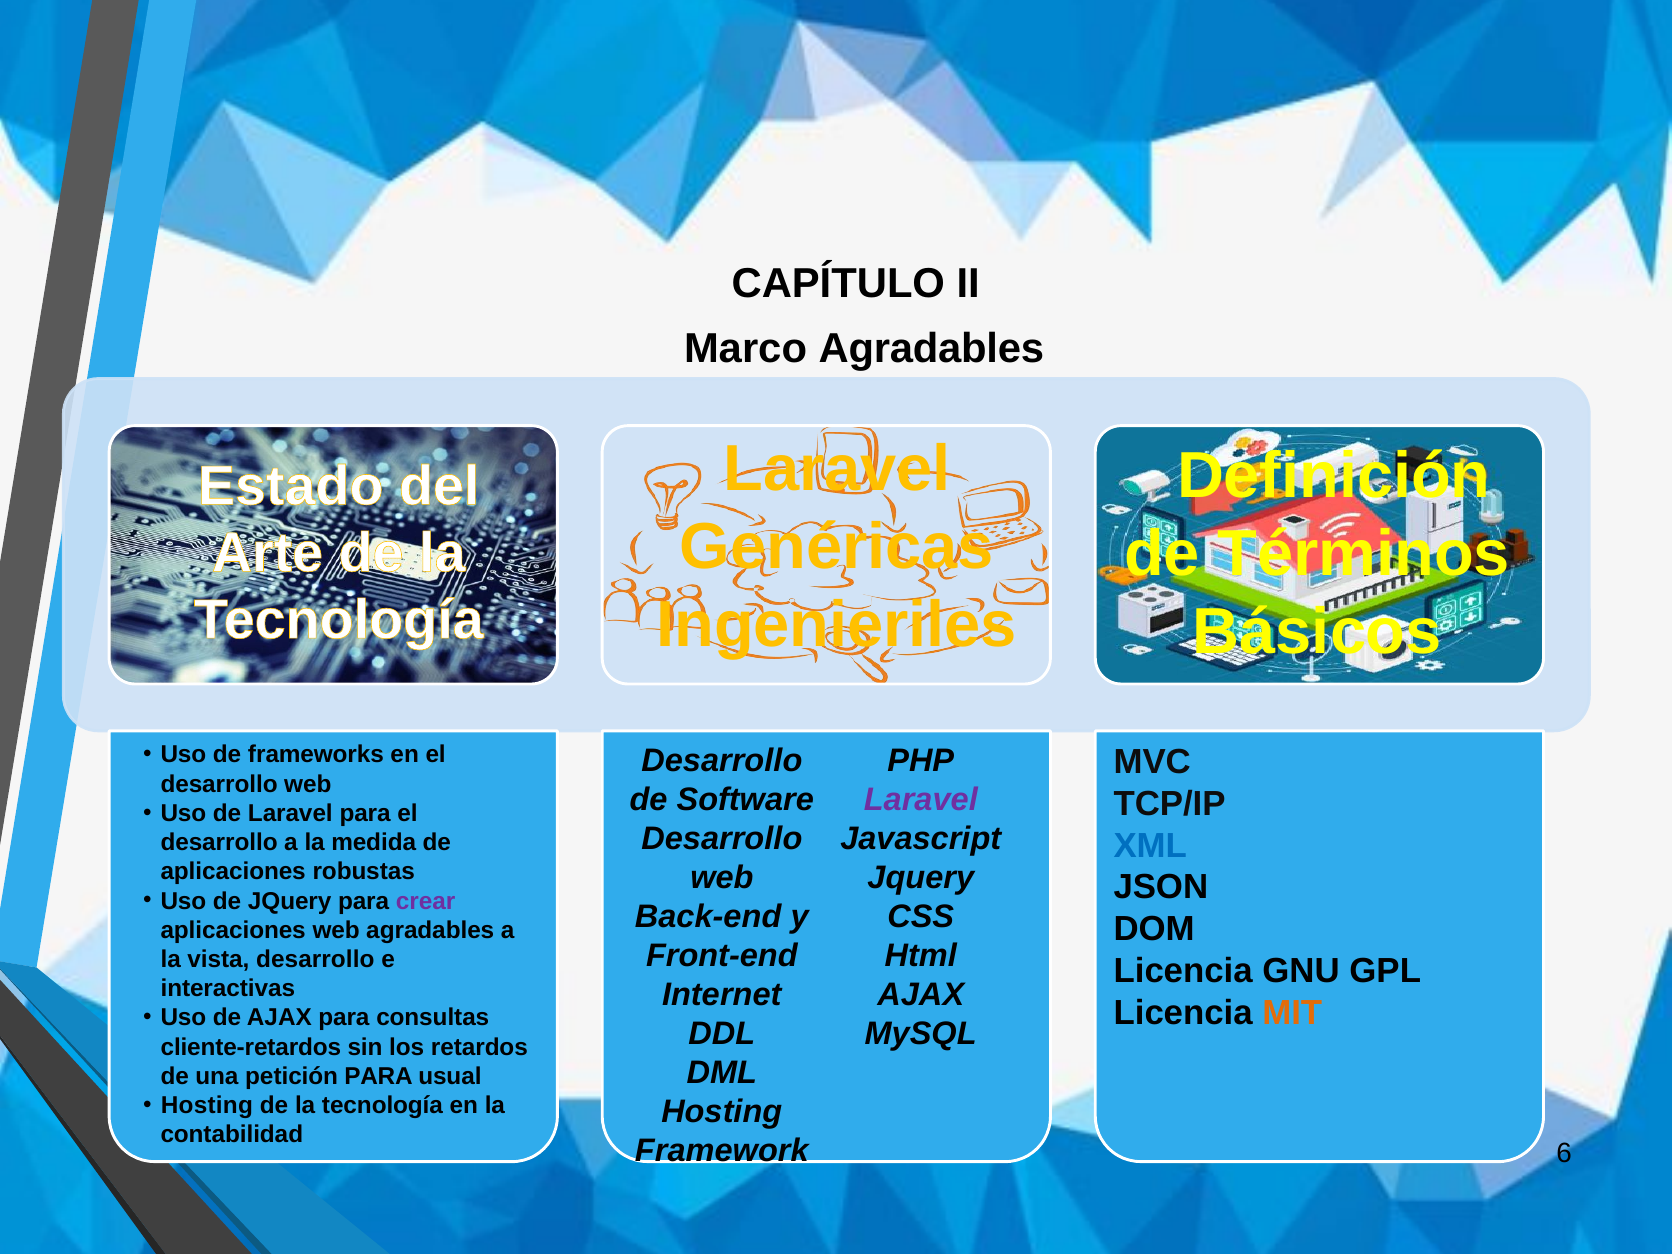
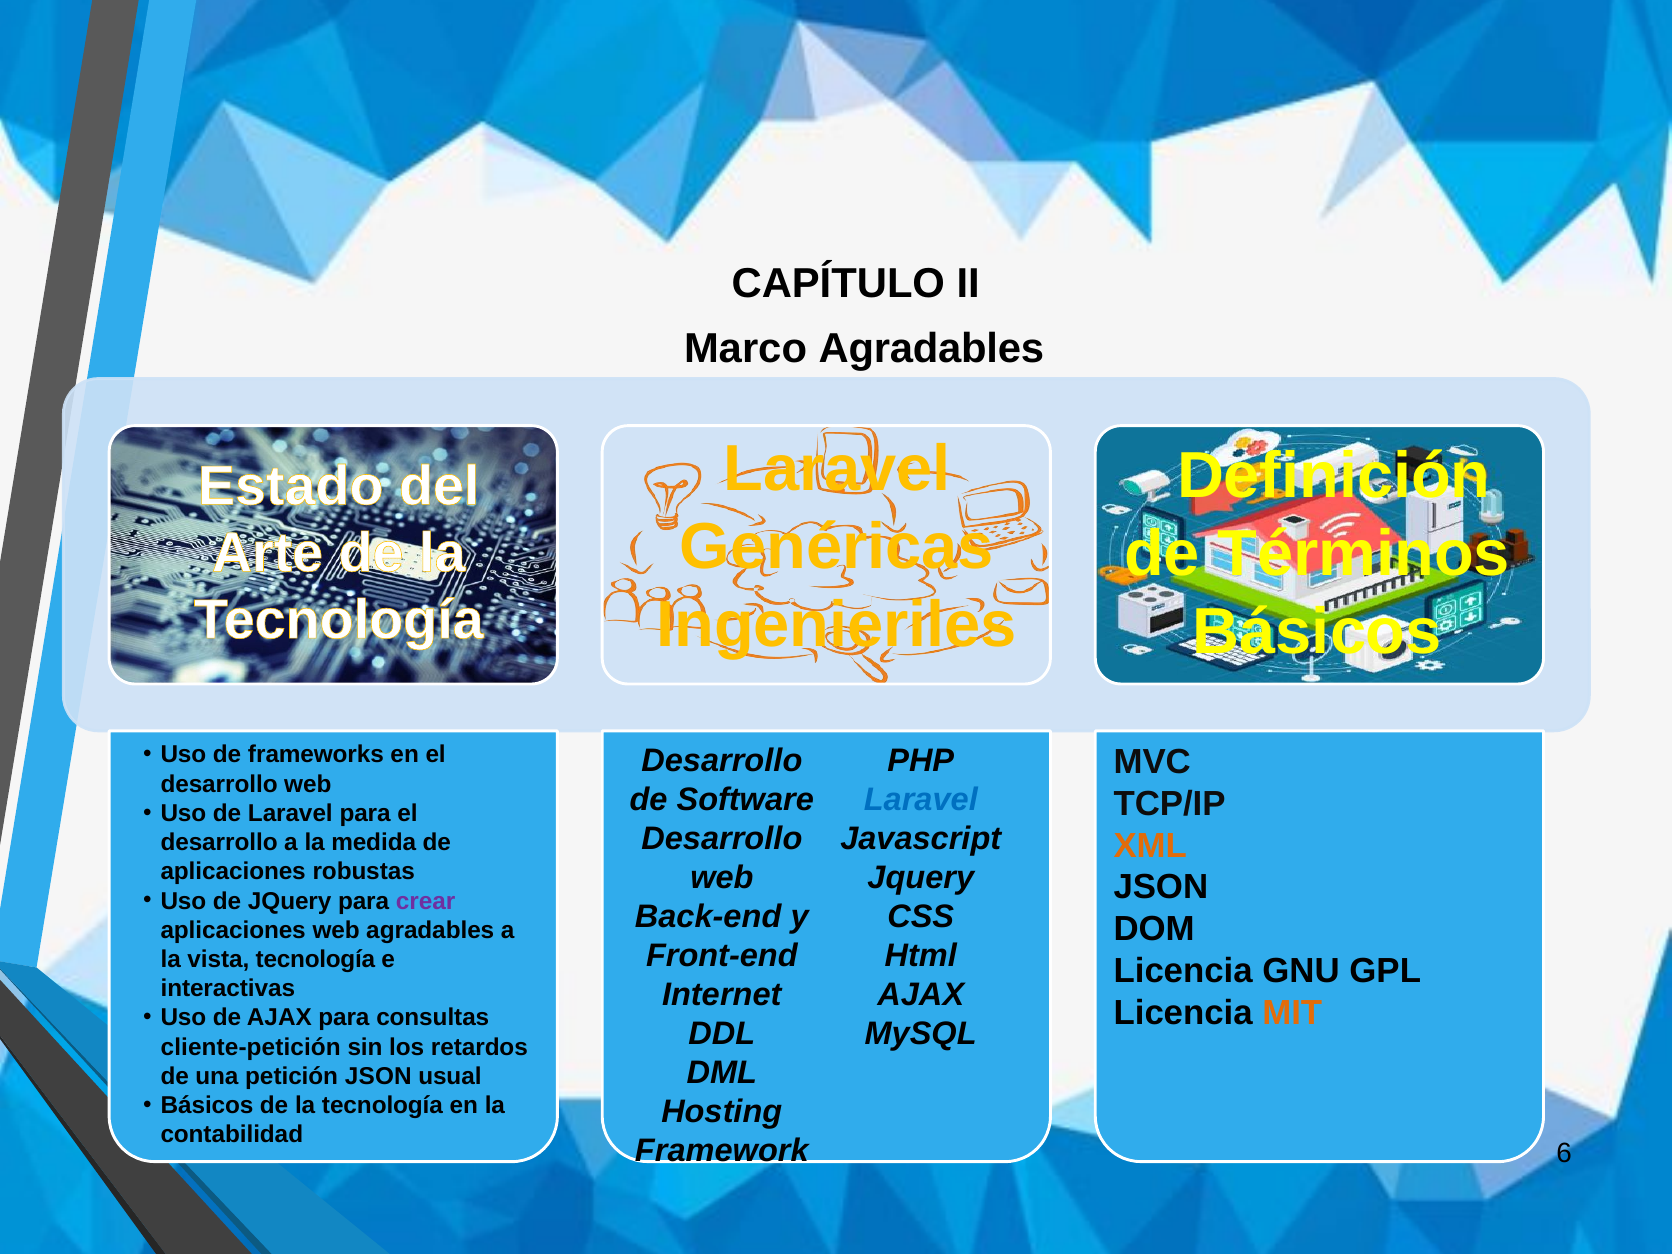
Laravel colour: purple -> blue (921, 799)
XML colour: blue -> orange (1150, 846)
vista desarrollo: desarrollo -> tecnología (315, 959)
cliente-retardos: cliente-retardos -> cliente-petición (251, 1047)
petición PARA: PARA -> JSON (378, 1076)
Hosting: Hosting -> Básicos (207, 1106)
